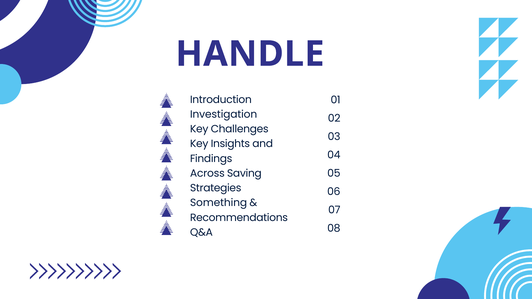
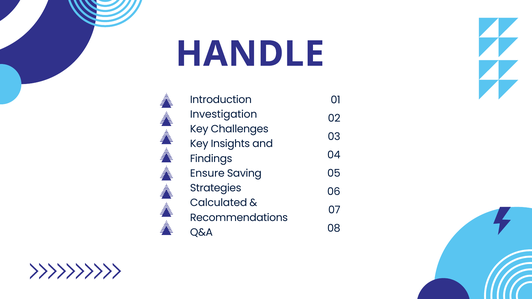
Across: Across -> Ensure (207, 173)
Something: Something -> Calculated (219, 203)
